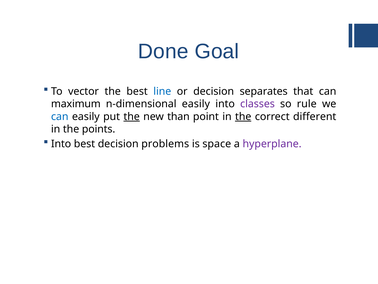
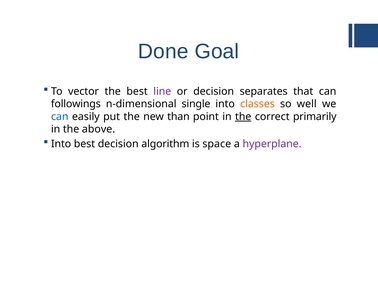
line colour: blue -> purple (162, 91)
maximum: maximum -> followings (76, 104)
n-dimensional easily: easily -> single (196, 104)
classes colour: purple -> orange (257, 104)
rule: rule -> well (307, 104)
the underline: present -> none (132, 116)
different: different -> primarily (315, 116)
points: points -> above (99, 129)
problems: problems -> algorithm (165, 144)
